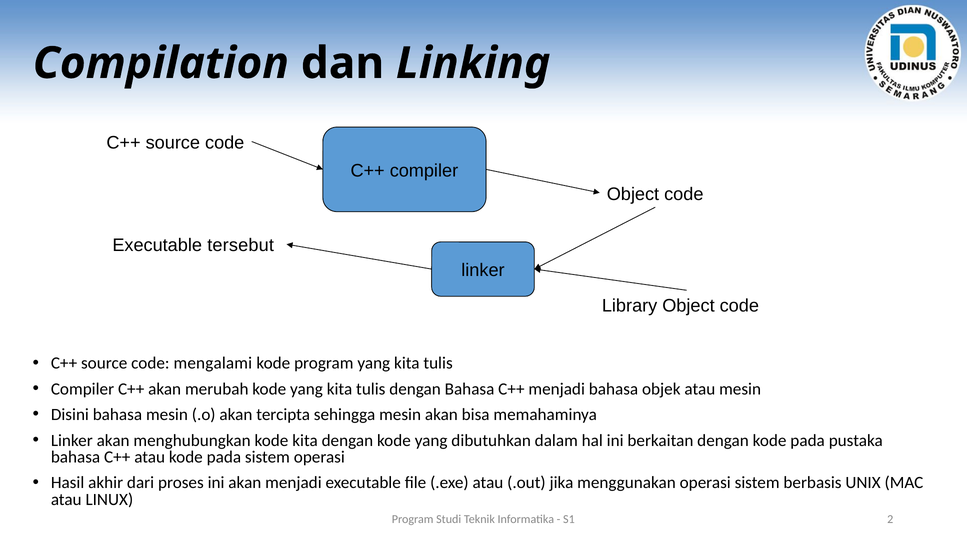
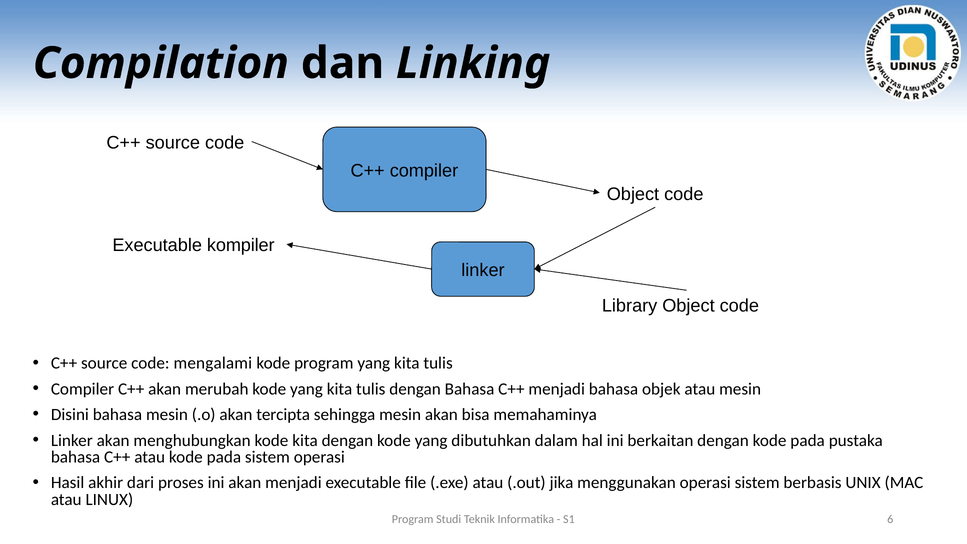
tersebut: tersebut -> kompiler (241, 245)
2: 2 -> 6 (890, 519)
